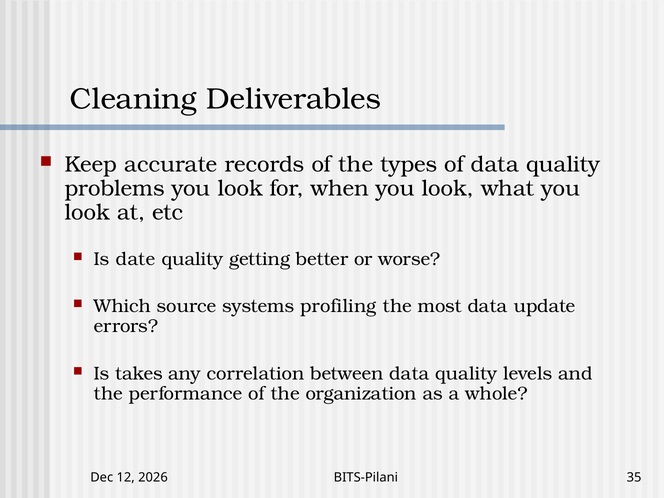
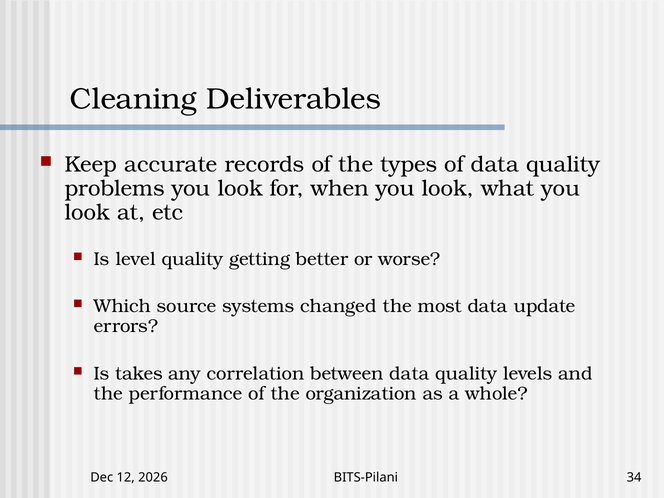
date: date -> level (136, 259)
profiling: profiling -> changed (338, 306)
35: 35 -> 34 (634, 477)
